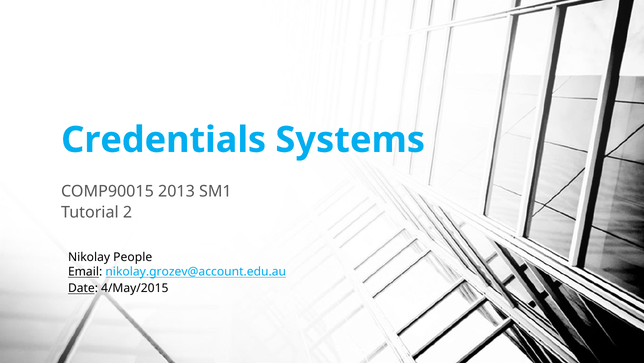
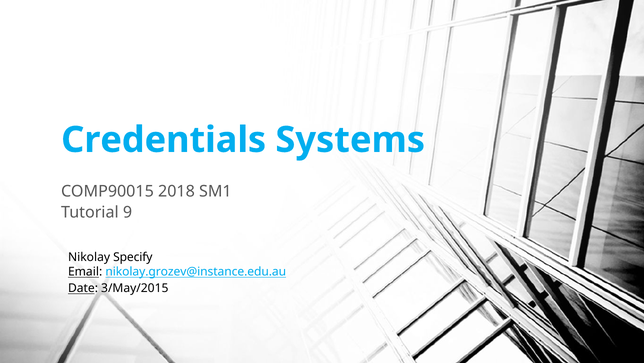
2013: 2013 -> 2018 (176, 191)
2: 2 -> 9 (128, 212)
People: People -> Specify (133, 257)
nikolay.grozev@account.edu.au: nikolay.grozev@account.edu.au -> nikolay.grozev@instance.edu.au (196, 271)
4/May/2015: 4/May/2015 -> 3/May/2015 (135, 288)
